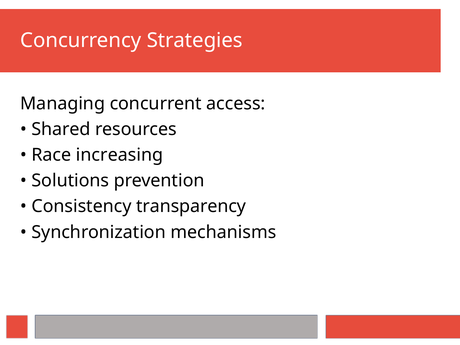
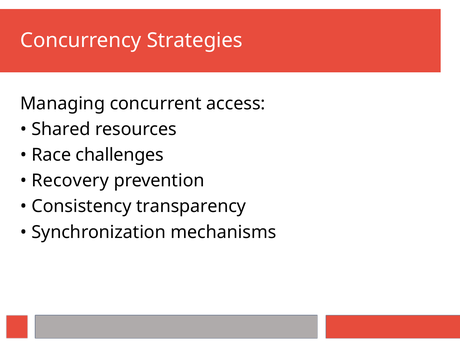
increasing: increasing -> challenges (120, 155)
Solutions: Solutions -> Recovery (70, 181)
